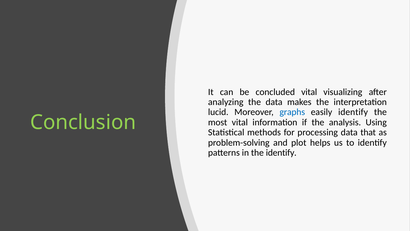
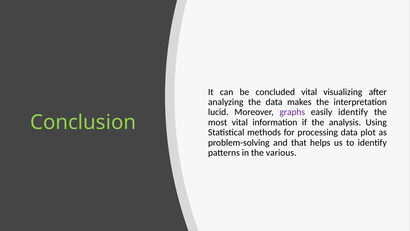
graphs colour: blue -> purple (292, 112)
that: that -> plot (368, 132)
plot: plot -> that (299, 142)
the identify: identify -> various (281, 153)
